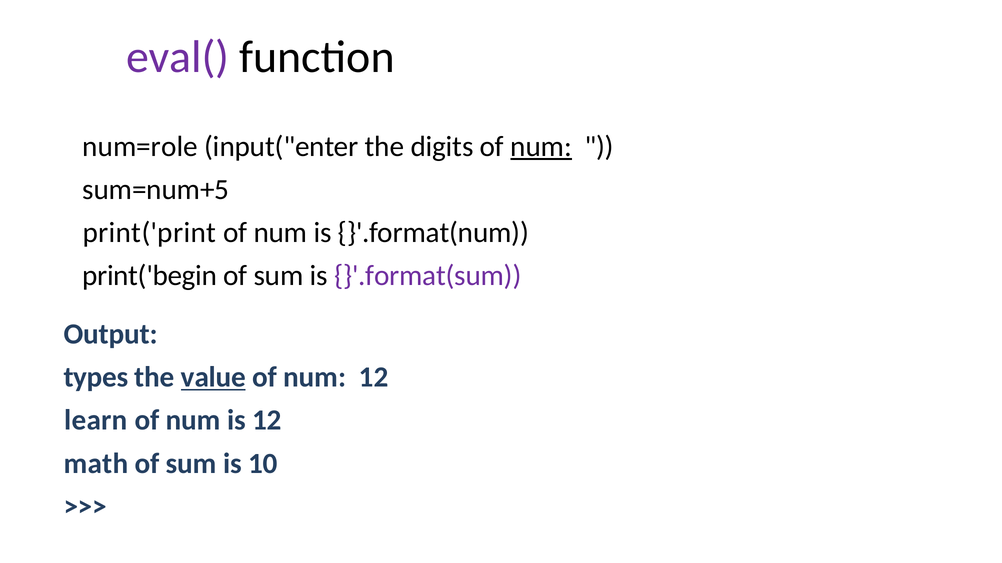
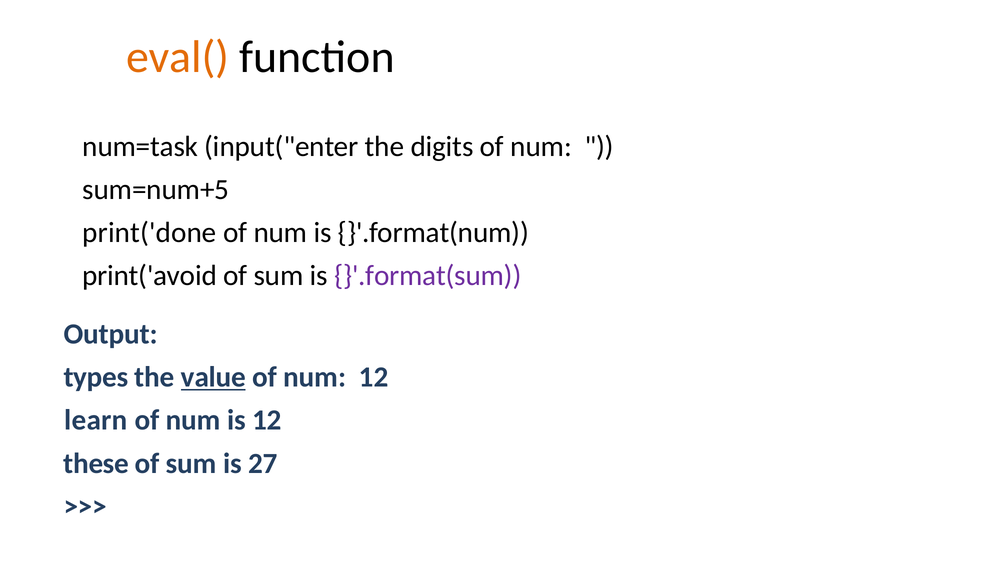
eval( colour: purple -> orange (178, 57)
num=role: num=role -> num=task (140, 147)
num underline: present -> none (541, 147)
print('print: print('print -> print('done (149, 233)
print('begin: print('begin -> print('avoid (150, 276)
math: math -> these (96, 464)
10: 10 -> 27 (263, 464)
